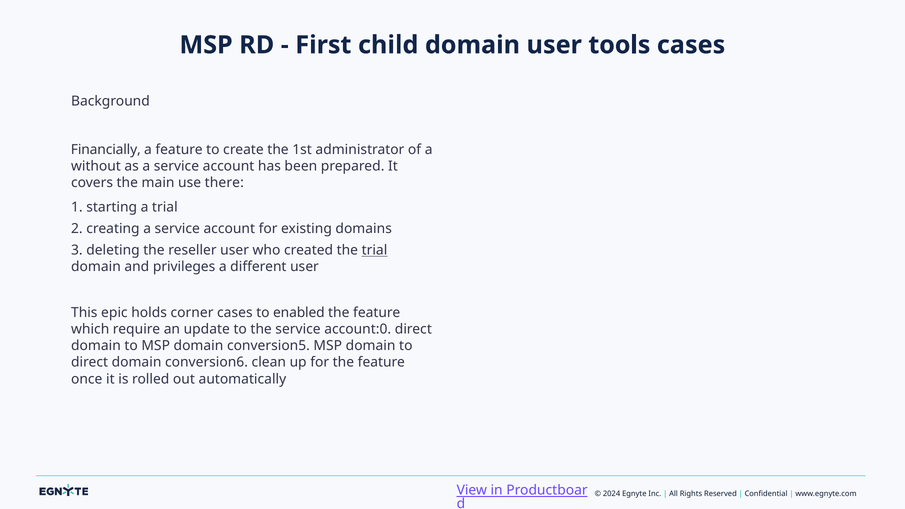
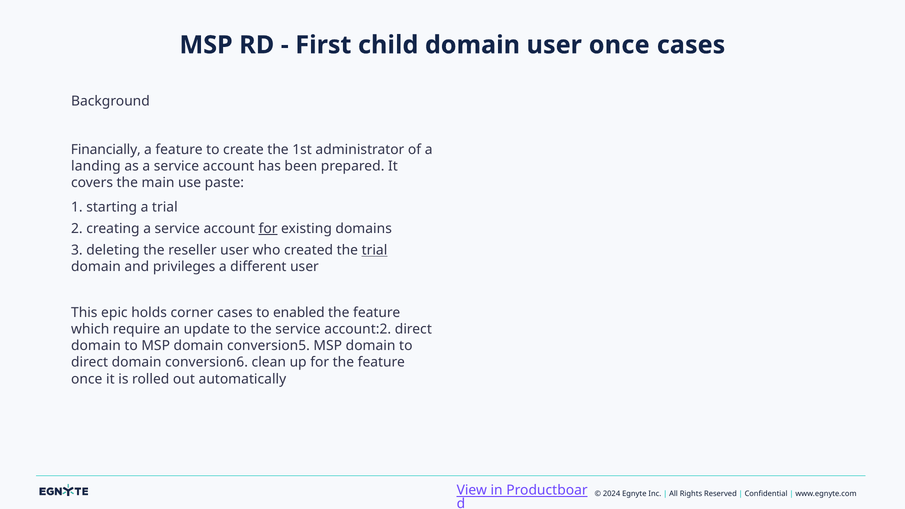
user tools: tools -> once (619, 45)
without: without -> landing (96, 166)
there: there -> paste (224, 183)
for underline: none -> present (268, 229)
account:0: account:0 -> account:2 (358, 329)
